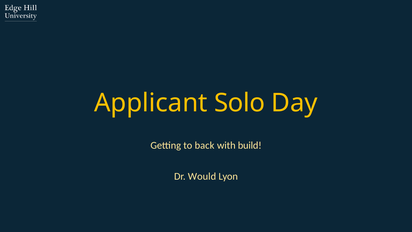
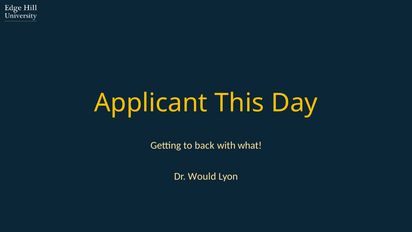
Solo: Solo -> This (239, 103)
build: build -> what (250, 145)
